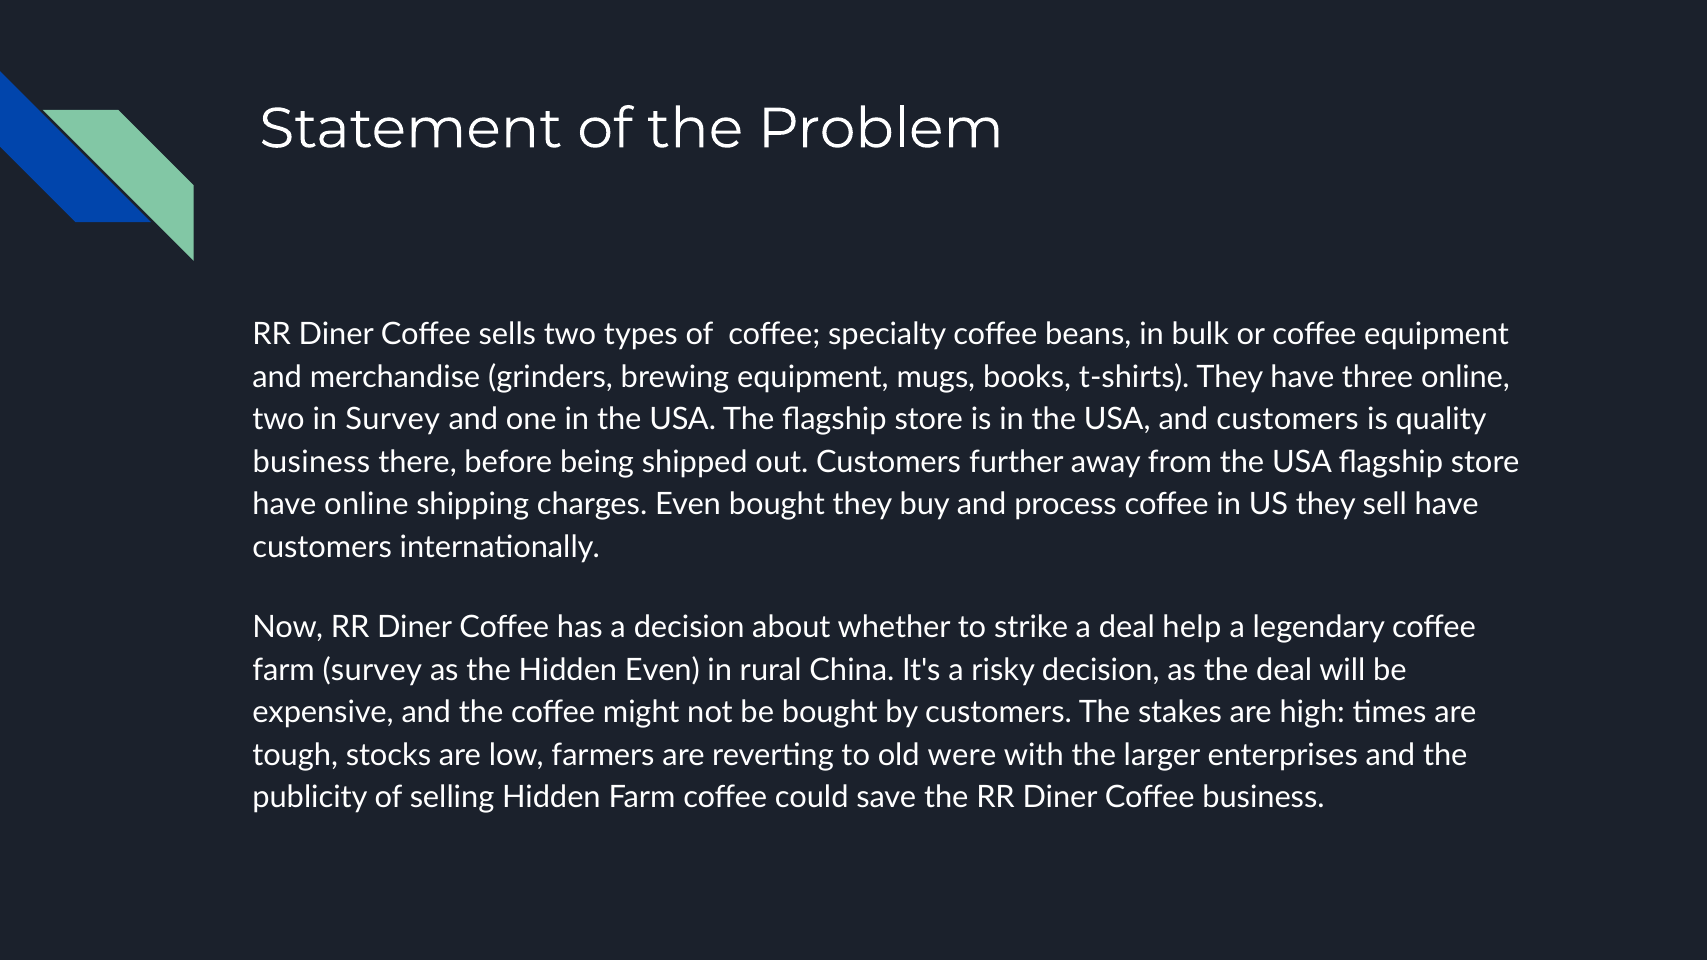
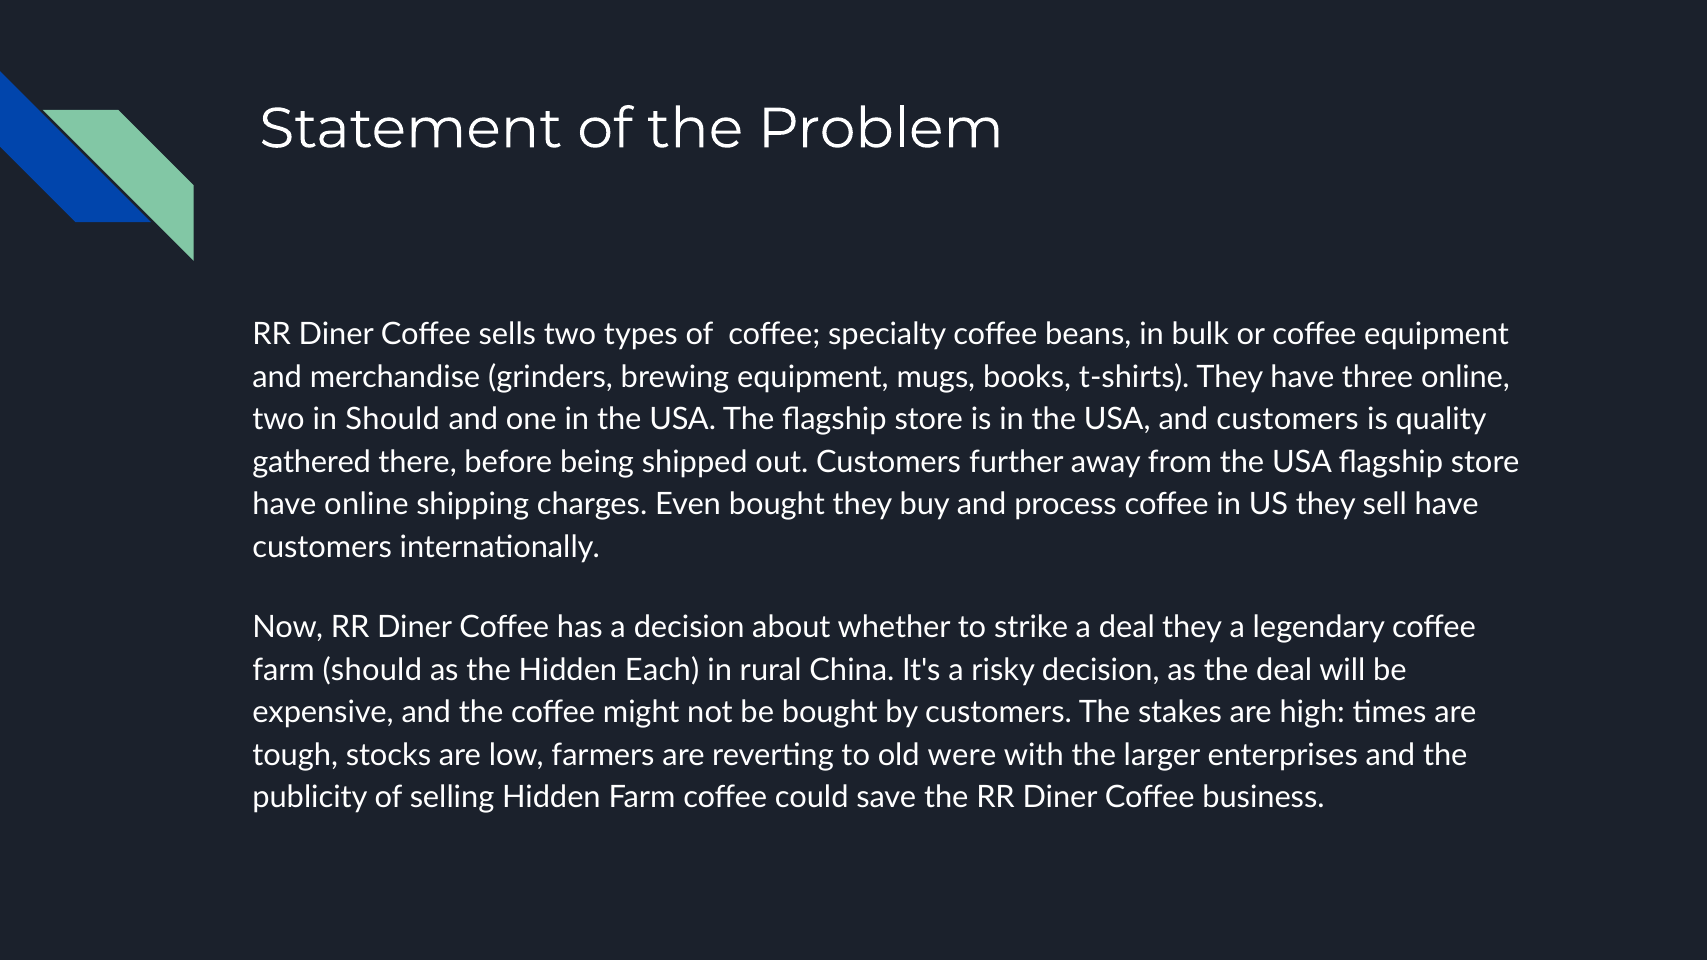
in Survey: Survey -> Should (393, 420)
business: business -> gathered (312, 462)
deal help: help -> they (1192, 628)
farm survey: survey -> should (372, 670)
Hidden Even: Even -> Each (662, 670)
